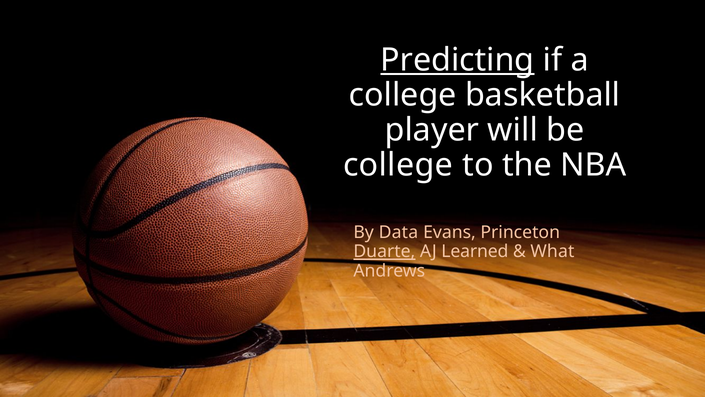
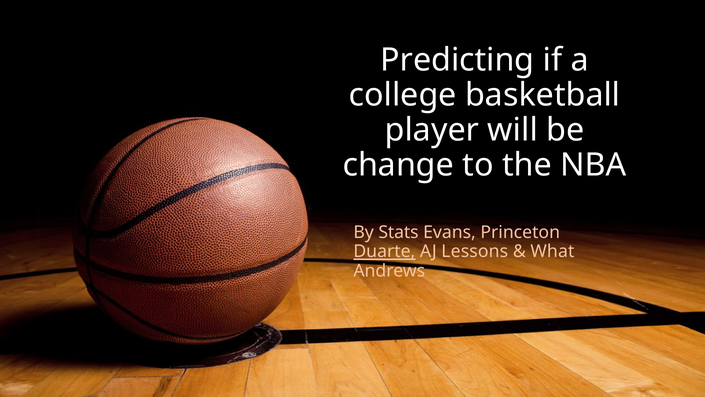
Predicting underline: present -> none (457, 60)
college: college -> change (398, 165)
Data: Data -> Stats (399, 232)
Learned: Learned -> Lessons (475, 251)
